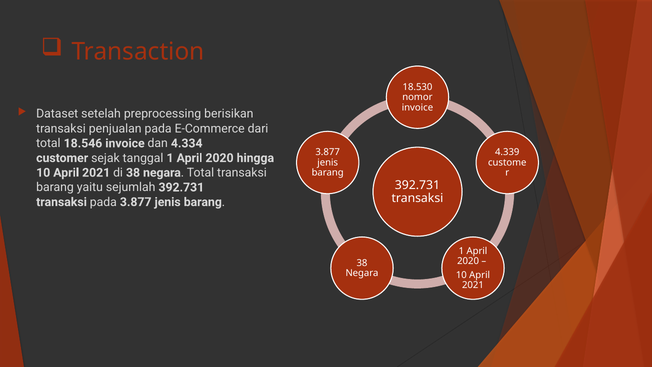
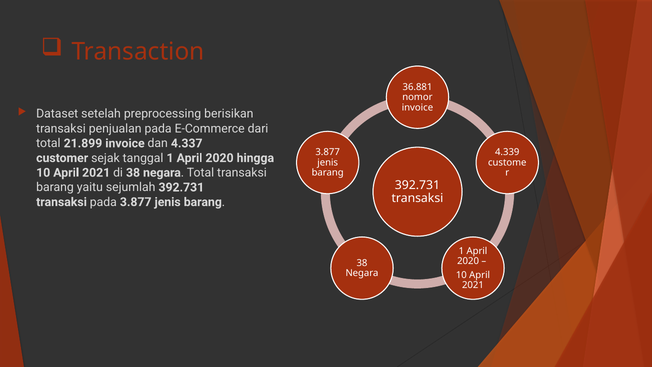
18.530: 18.530 -> 36.881 (417, 87)
18.546: 18.546 -> 21.899 (83, 143)
4.334: 4.334 -> 4.337 (187, 143)
